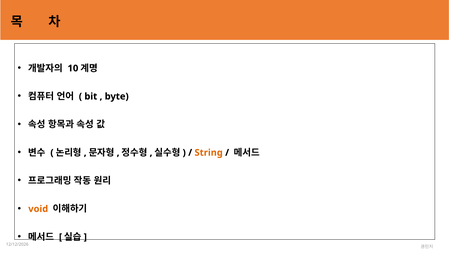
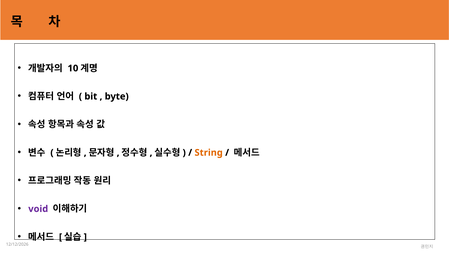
void colour: orange -> purple (38, 209)
